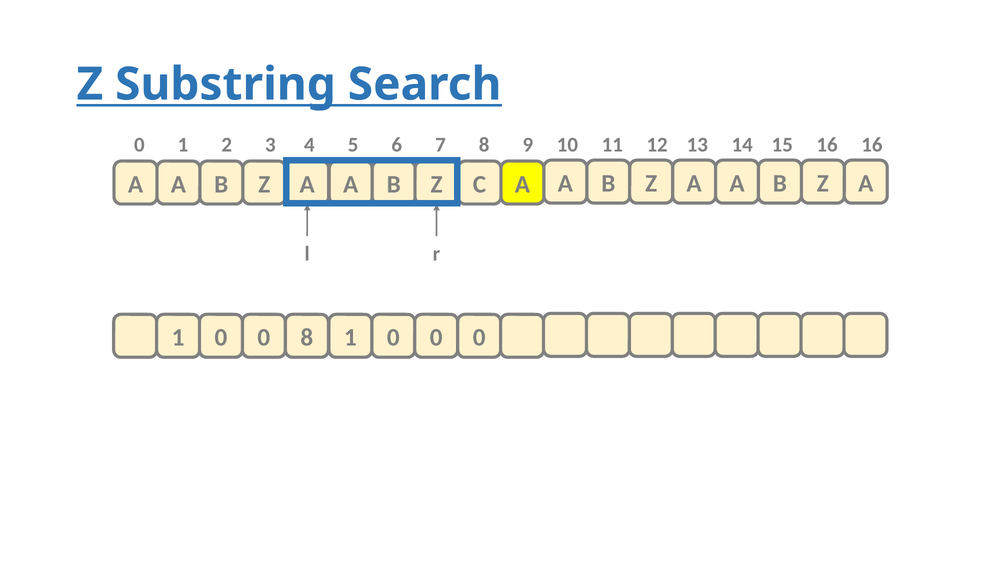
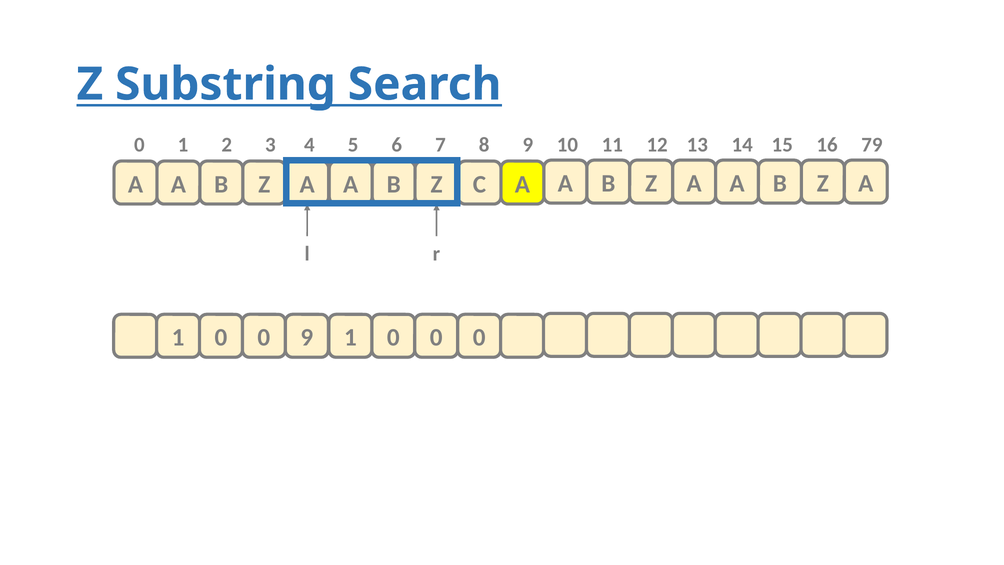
16 16: 16 -> 79 (872, 145)
0 8: 8 -> 9 (307, 337)
